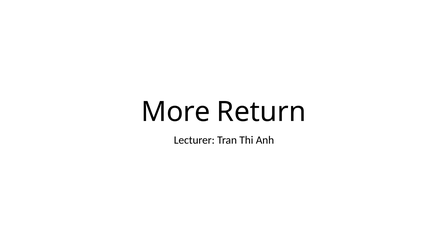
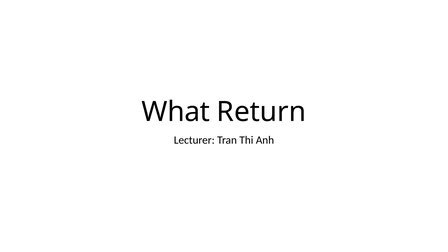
More: More -> What (176, 112)
